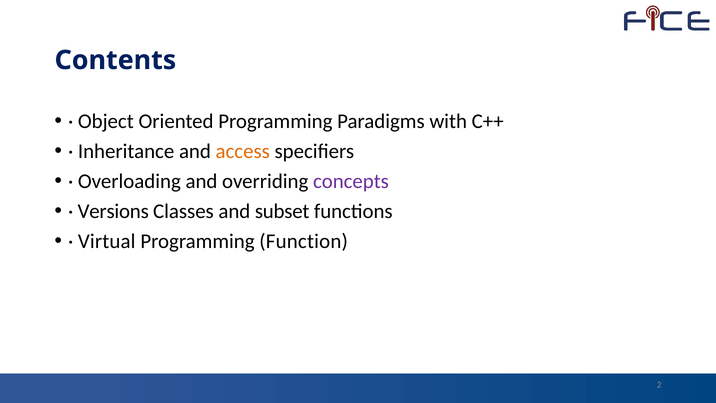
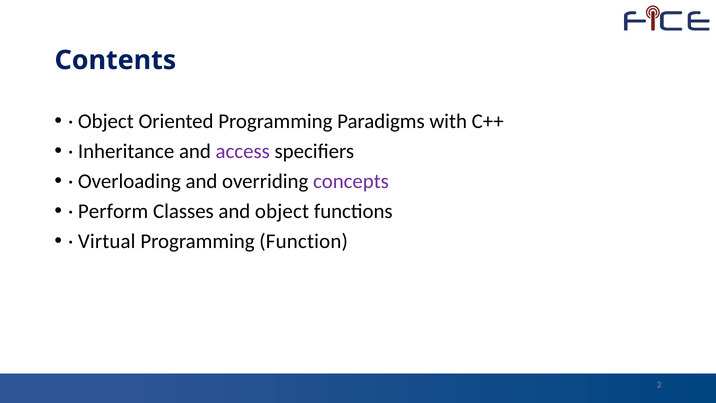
access colour: orange -> purple (243, 151)
Versions: Versions -> Perform (113, 211)
and subset: subset -> object (282, 211)
